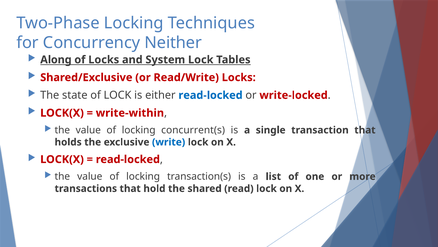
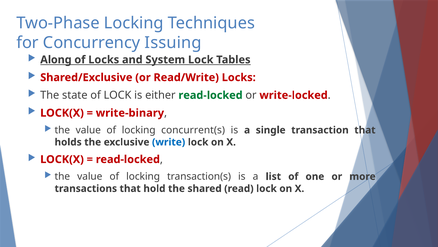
Neither: Neither -> Issuing (173, 43)
read-locked colour: blue -> green (211, 95)
write-within: write-within -> write-binary (130, 113)
